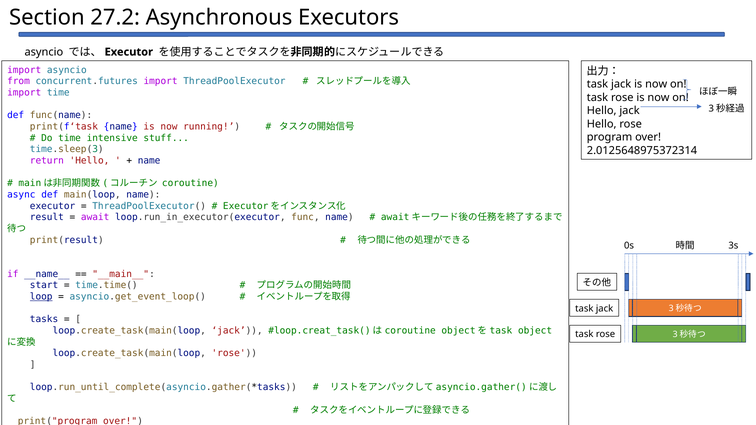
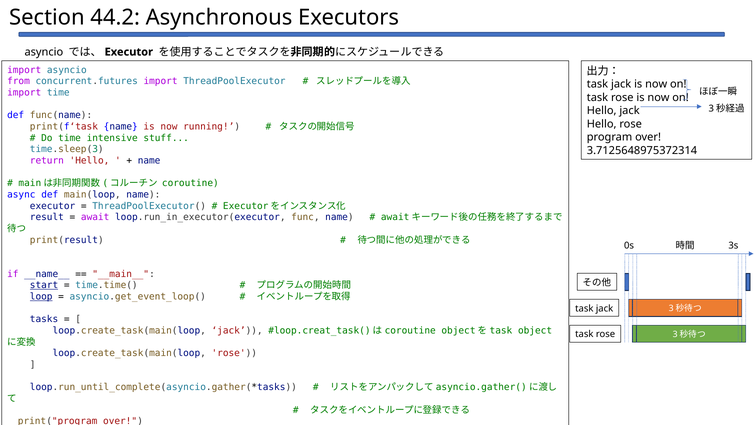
27.2: 27.2 -> 44.2 (115, 18)
2.0125648975372314: 2.0125648975372314 -> 3.7125648975372314 (642, 150)
start underline: none -> present (44, 285)
